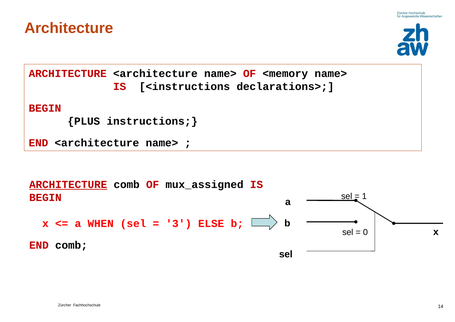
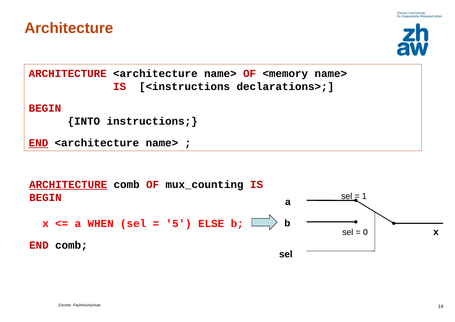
PLUS: PLUS -> INTO (84, 121)
END underline: none -> present (38, 143)
mux_assigned: mux_assigned -> mux_counting (205, 185)
3: 3 -> 5 (179, 223)
